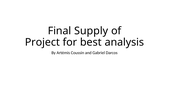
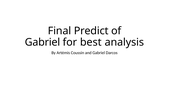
Supply: Supply -> Predict (91, 31)
Project: Project -> Gabriel (42, 42)
